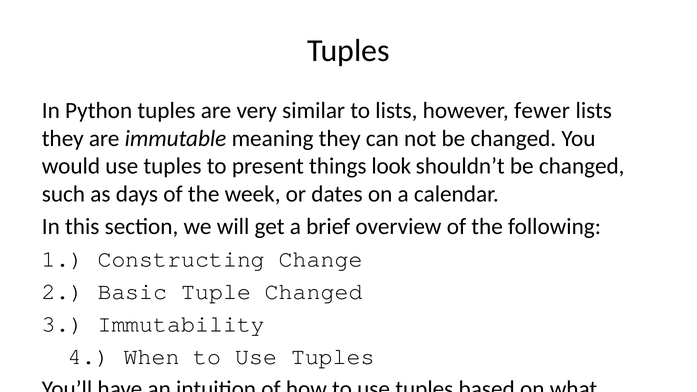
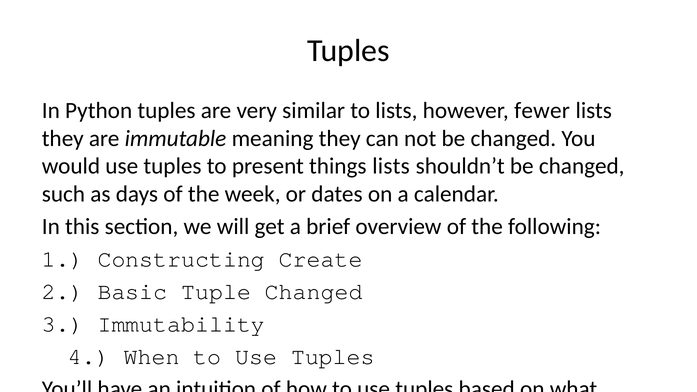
things look: look -> lists (391, 166)
Constructing Change: Change -> Create (321, 259)
